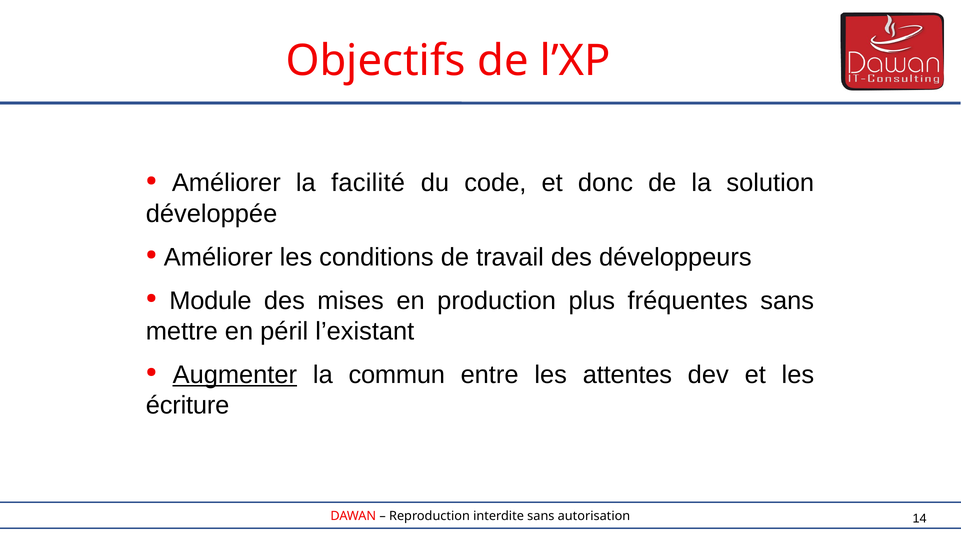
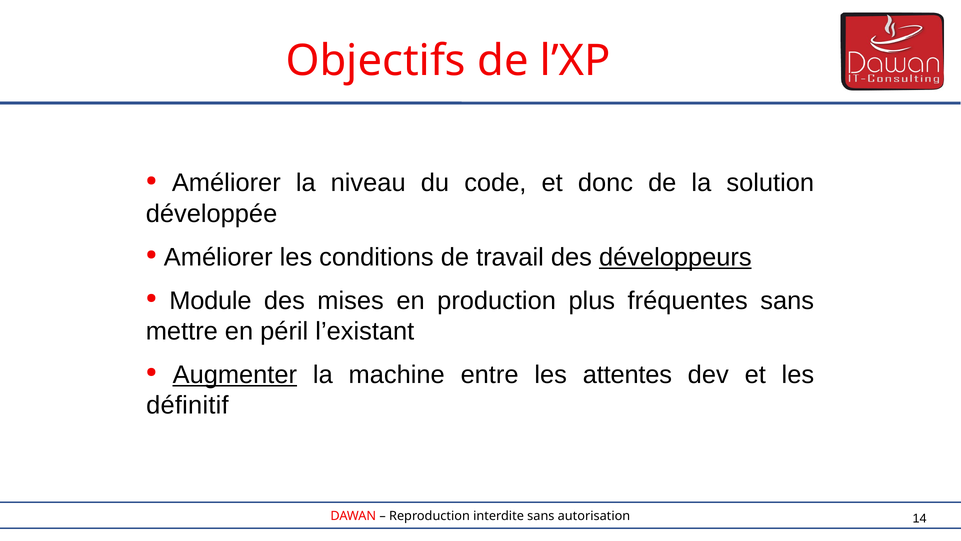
facilité: facilité -> niveau (368, 183)
développeurs underline: none -> present (675, 257)
commun: commun -> machine (397, 375)
écriture: écriture -> définitif (187, 405)
